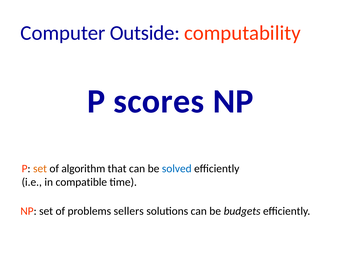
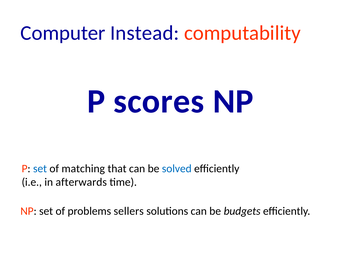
Outside: Outside -> Instead (145, 33)
set colour: orange -> blue (40, 168)
algorithm: algorithm -> matching (83, 168)
compatible: compatible -> afterwards (81, 182)
